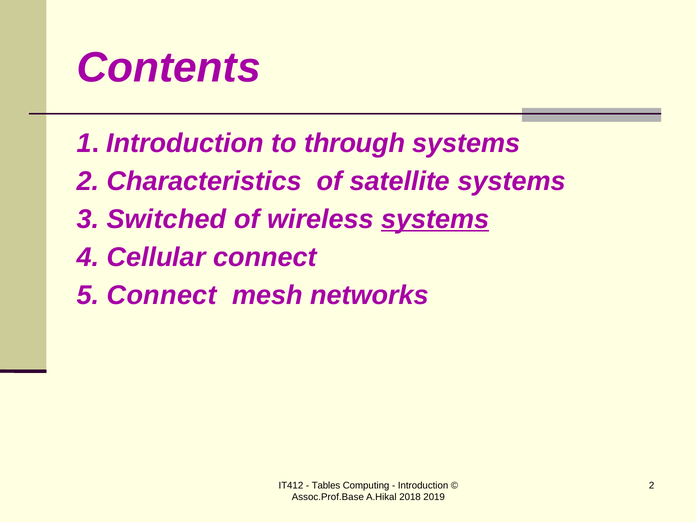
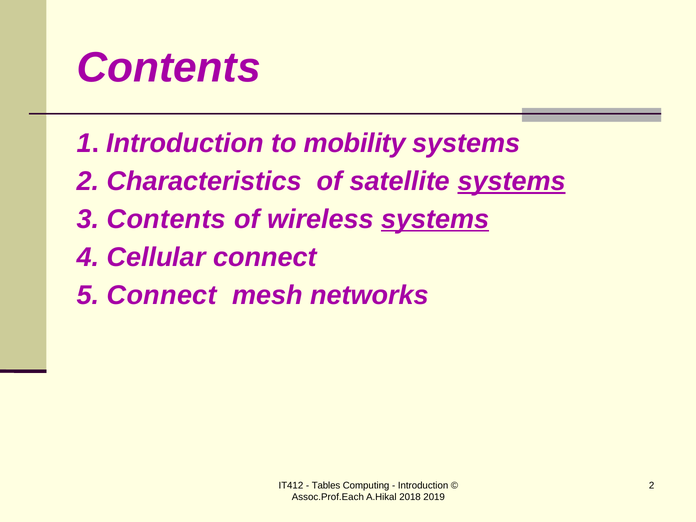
through: through -> mobility (355, 143)
systems underline: none -> present (512, 181)
3 Switched: Switched -> Contents (166, 219)
Assoc.Prof.Base: Assoc.Prof.Base -> Assoc.Prof.Each (328, 497)
